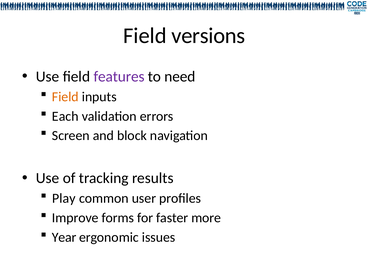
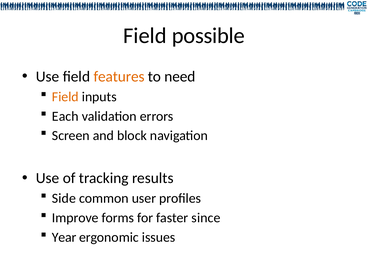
versions: versions -> possible (208, 36)
features colour: purple -> orange (119, 77)
Play: Play -> Side (64, 198)
more: more -> since (206, 218)
